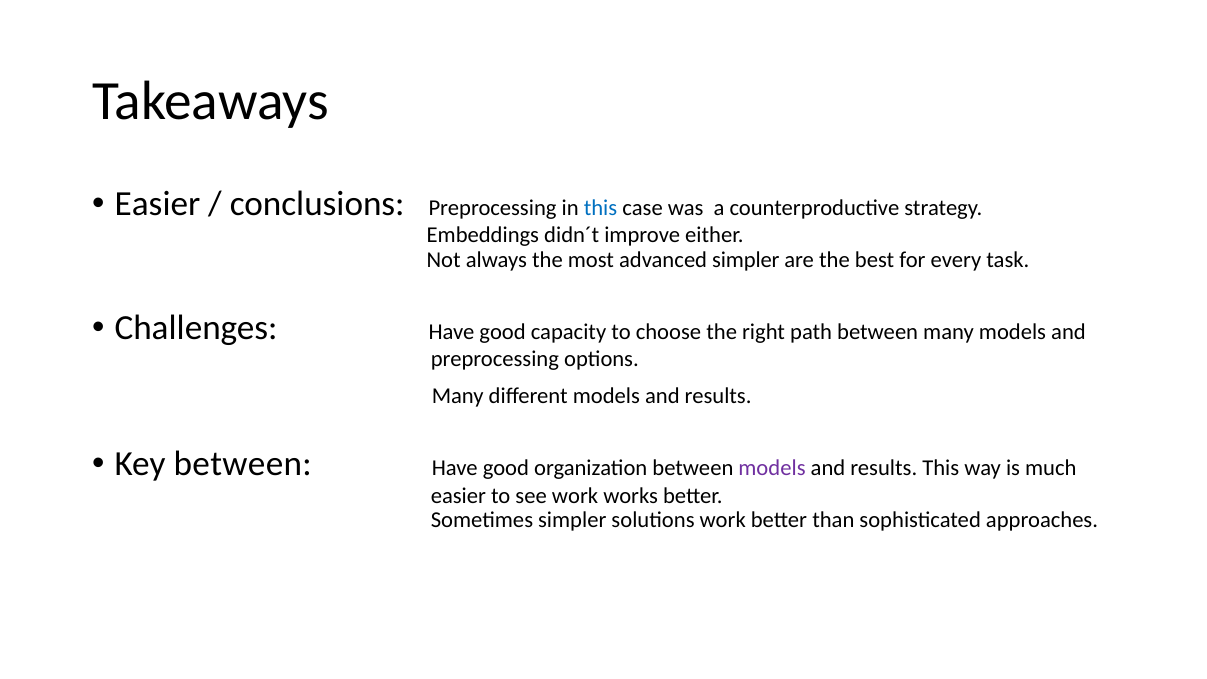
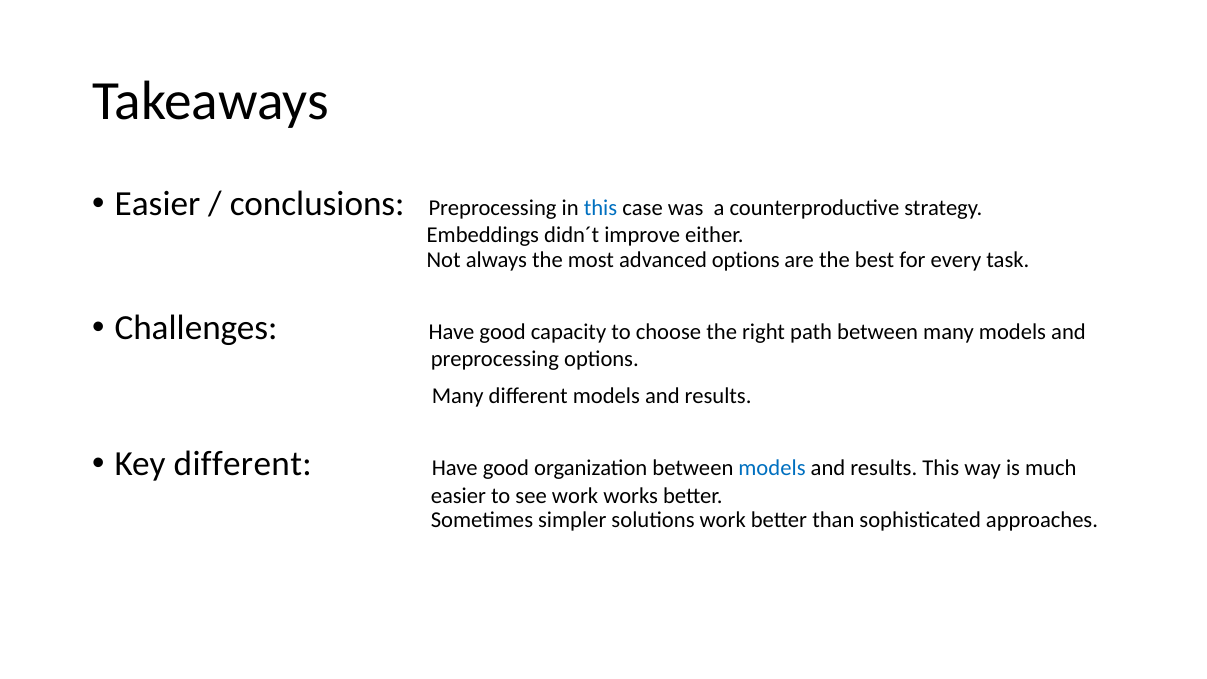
advanced simpler: simpler -> options (746, 260)
Key between: between -> different (243, 464)
models colour: purple -> blue (772, 468)
